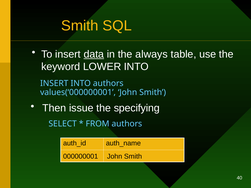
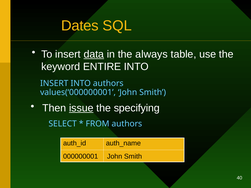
Smith: Smith -> Dates (80, 26)
LOWER: LOWER -> ENTIRE (102, 67)
issue underline: none -> present (81, 108)
